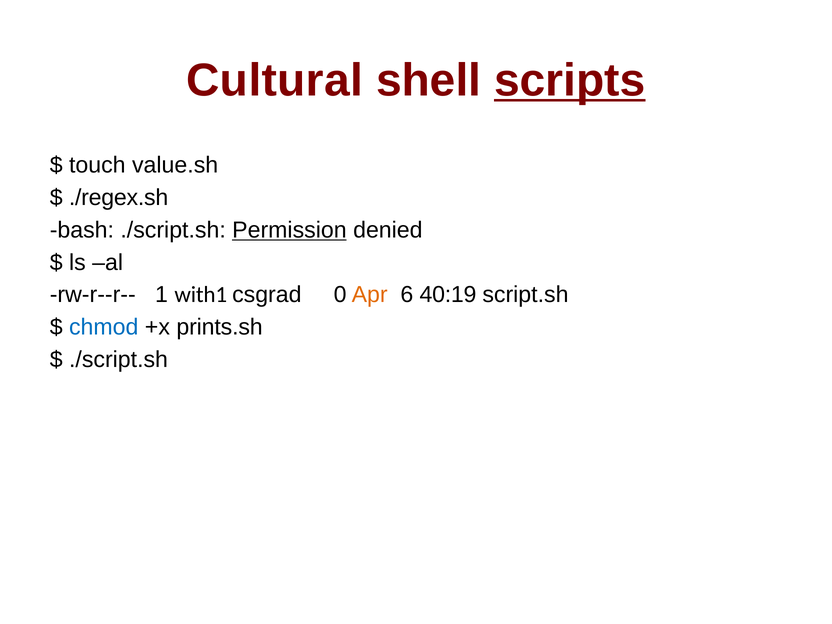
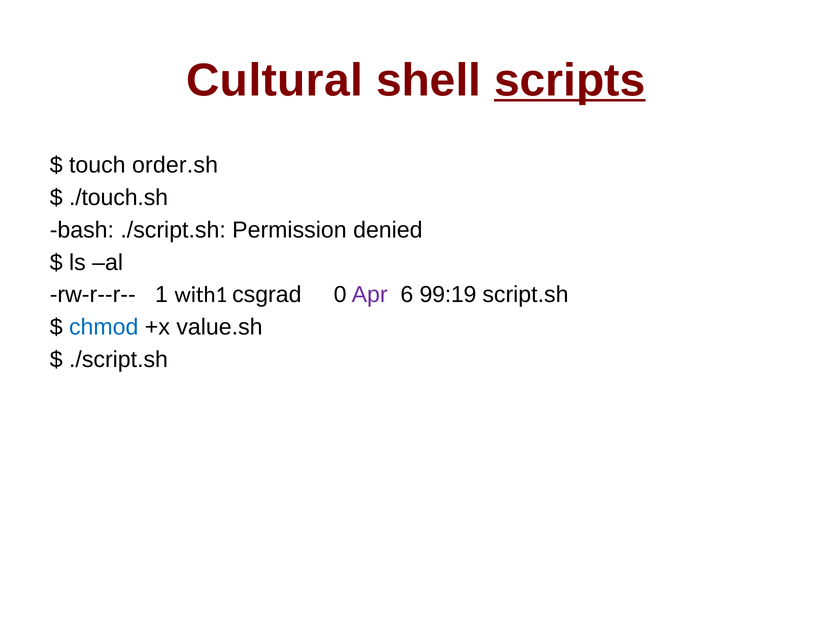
value.sh: value.sh -> order.sh (175, 165)
./regex.sh: ./regex.sh -> ./touch.sh (119, 198)
Permission underline: present -> none (289, 230)
Apr colour: orange -> purple (370, 295)
40:19: 40:19 -> 99:19 (448, 295)
prints.sh: prints.sh -> value.sh (219, 327)
